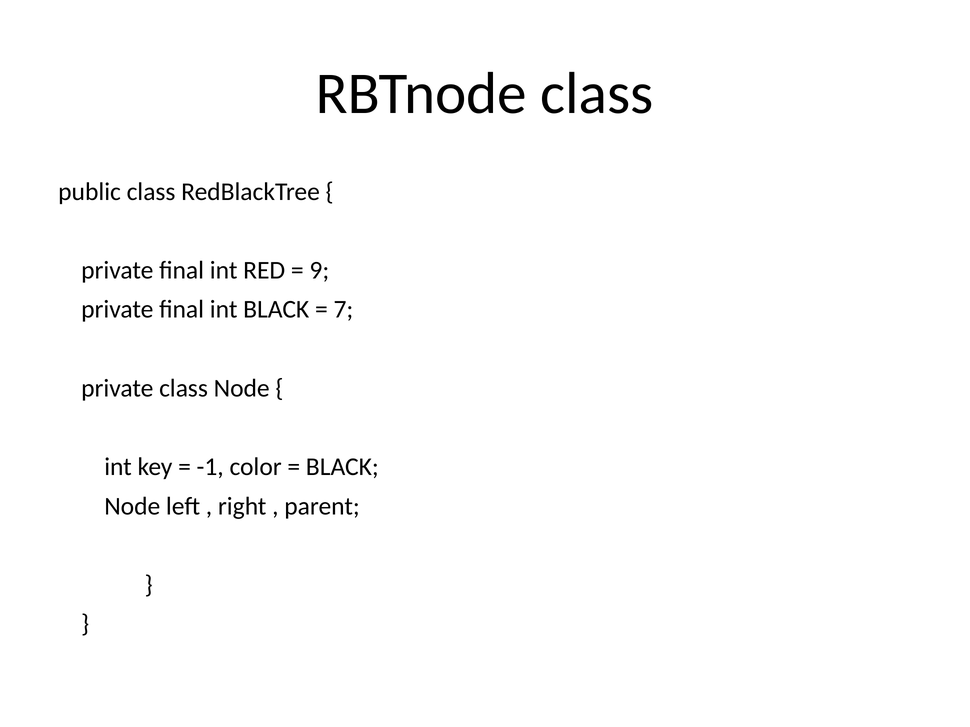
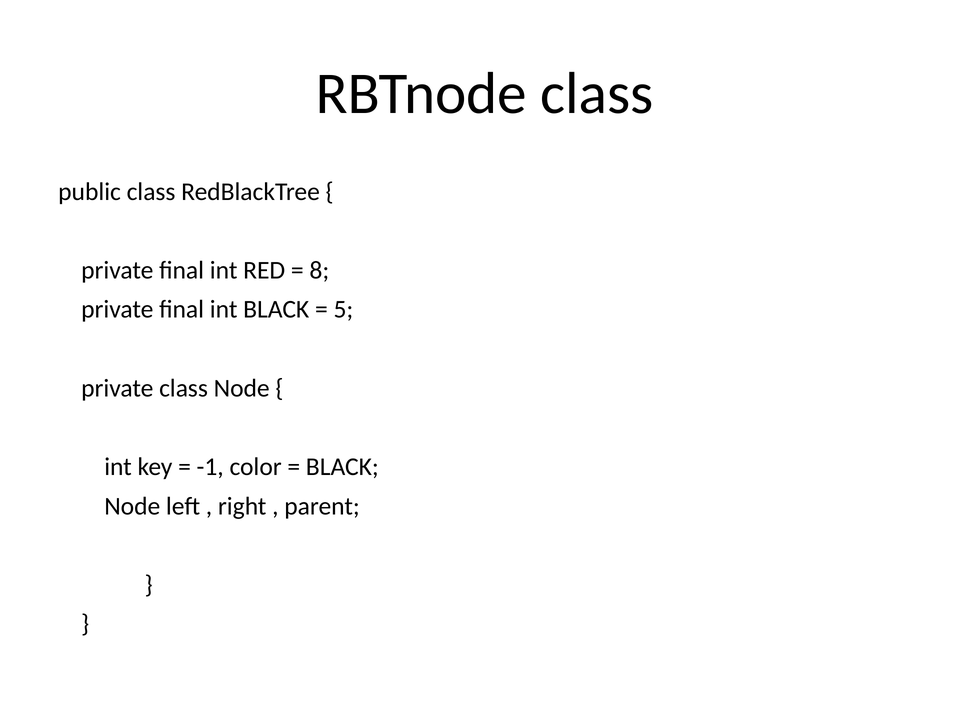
9: 9 -> 8 (319, 270)
7: 7 -> 5 (343, 310)
